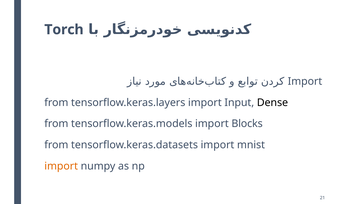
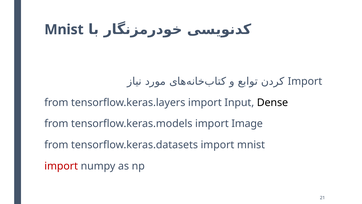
Torch: Torch -> Mnist (64, 30)
Blocks: Blocks -> Image (247, 124)
import colour: orange -> red (61, 166)
